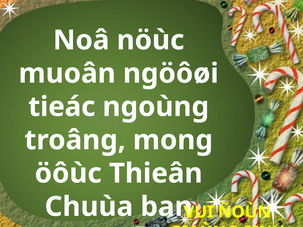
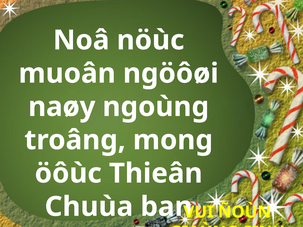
tieác: tieác -> naøy (62, 107)
